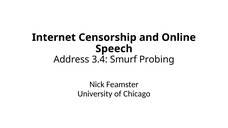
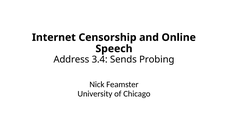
Smurf: Smurf -> Sends (123, 60)
